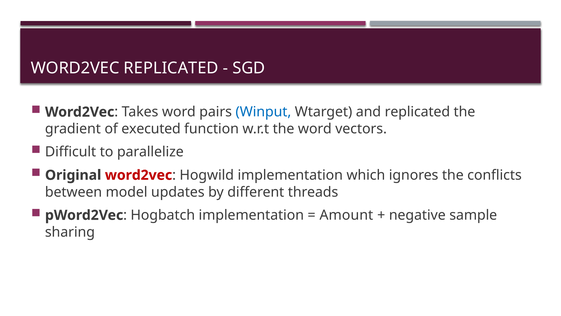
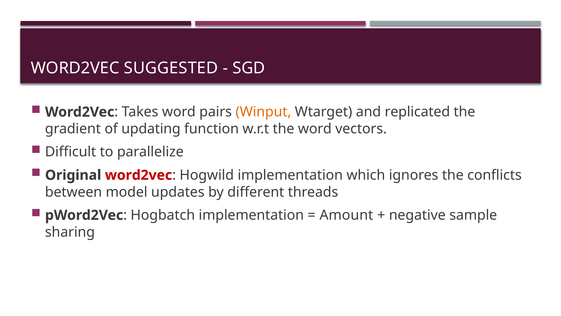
WORD2VEC REPLICATED: REPLICATED -> SUGGESTED (171, 68)
Winput colour: blue -> orange (263, 112)
executed: executed -> updating (151, 129)
